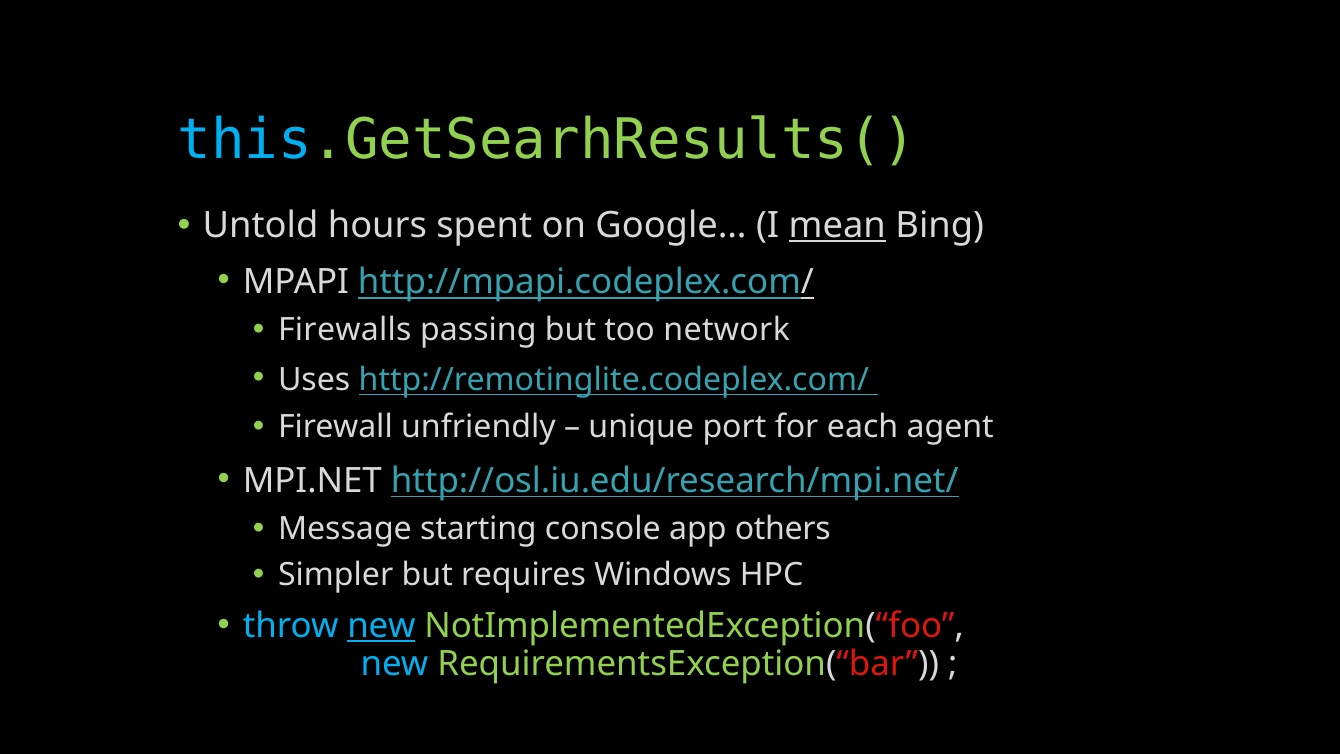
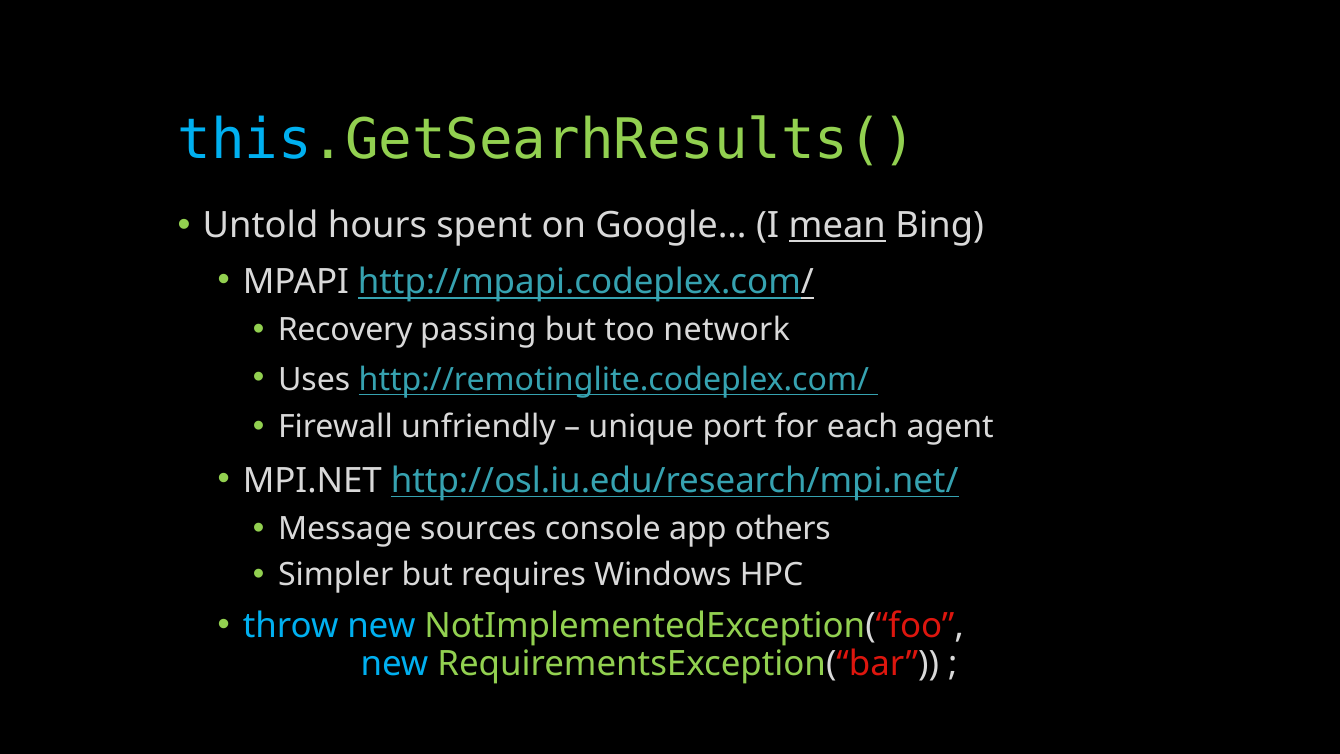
Firewalls: Firewalls -> Recovery (345, 330)
starting: starting -> sources (478, 529)
new underline: present -> none (381, 626)
